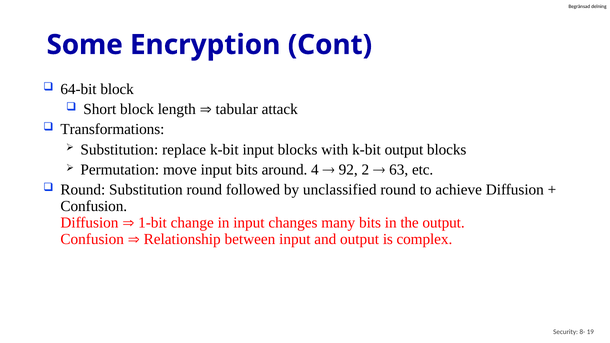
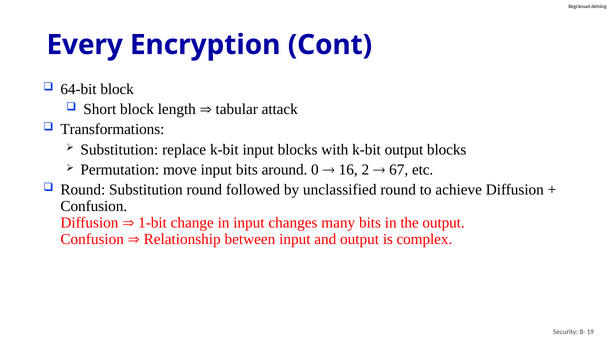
Some: Some -> Every (85, 45)
4: 4 -> 0 (315, 170)
92: 92 -> 16 (348, 170)
63: 63 -> 67 (399, 170)
